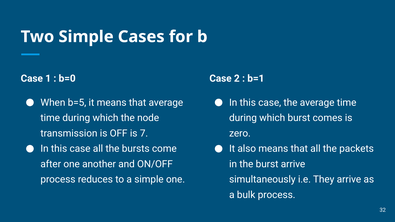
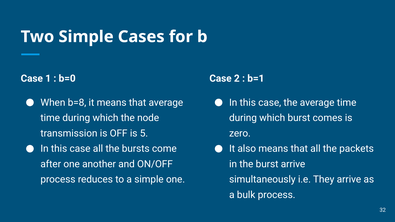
b=5: b=5 -> b=8 (77, 103)
7: 7 -> 5 (144, 133)
